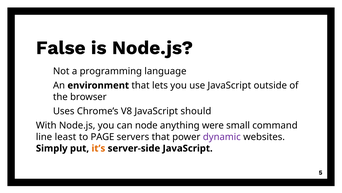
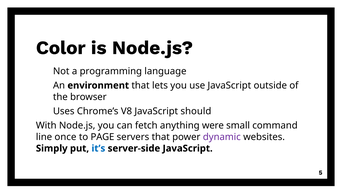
False: False -> Color (61, 48)
node: node -> fetch (146, 125)
least: least -> once (65, 137)
it’s colour: orange -> blue (98, 148)
